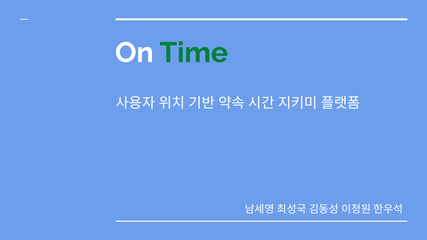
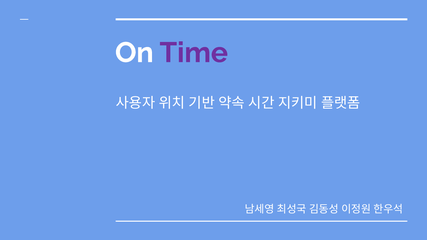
Time colour: green -> purple (194, 53)
